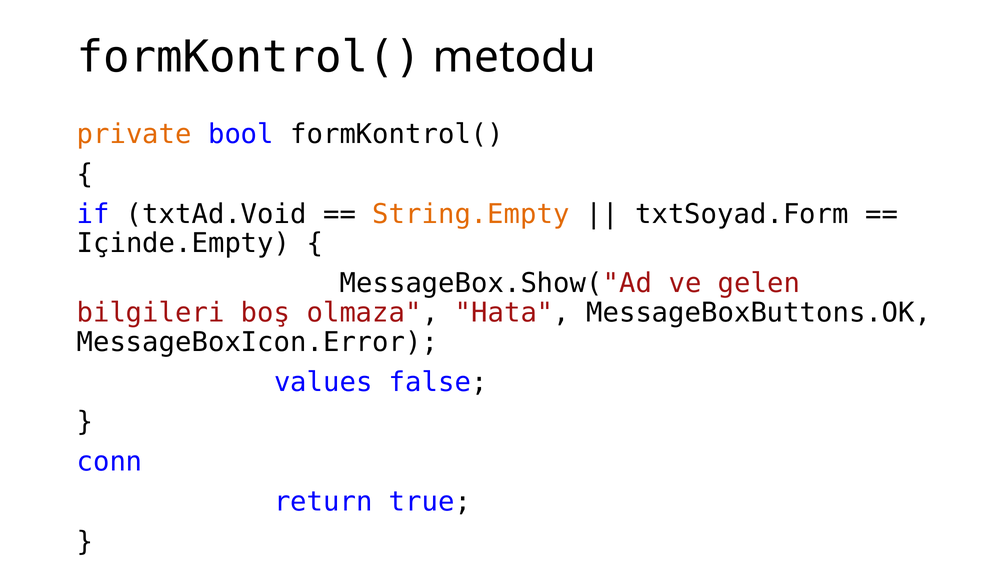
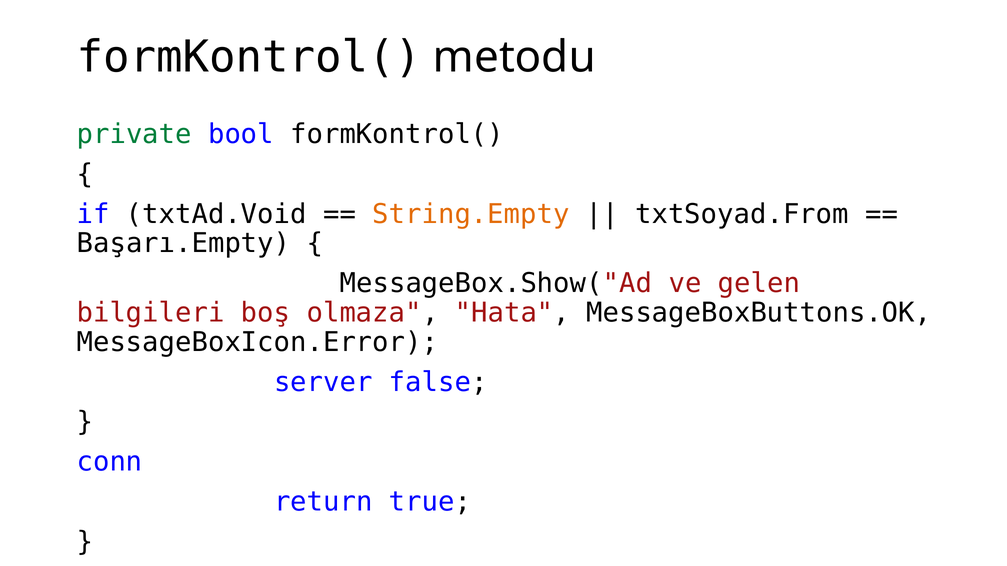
private colour: orange -> green (134, 134)
txtSoyad.Form: txtSoyad.Form -> txtSoyad.From (742, 214)
Içinde.Empty: Içinde.Empty -> Başarı.Empty (184, 244)
values: values -> server (323, 382)
